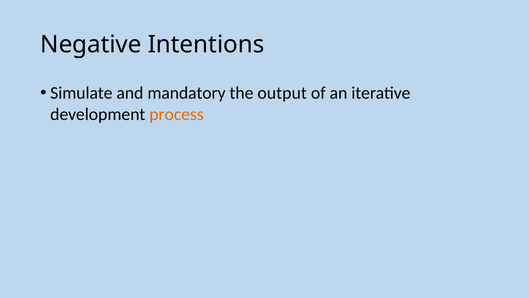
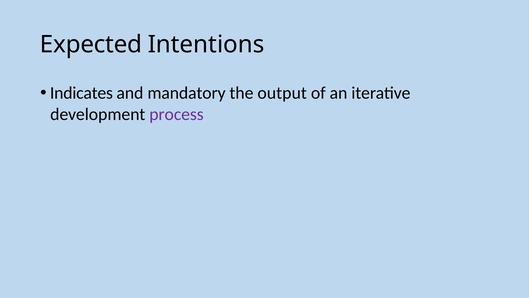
Negative: Negative -> Expected (91, 44)
Simulate: Simulate -> Indicates (81, 93)
process colour: orange -> purple (176, 114)
